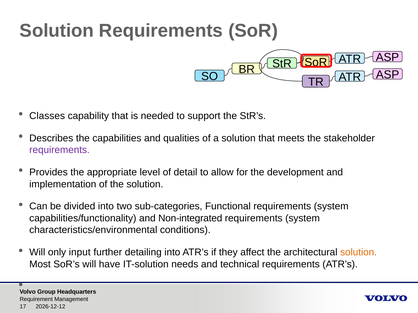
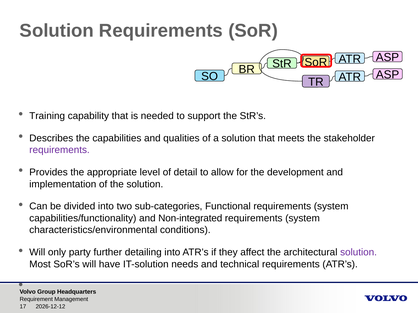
Classes: Classes -> Training (47, 116)
input: input -> party (80, 253)
solution colour: orange -> purple (359, 253)
